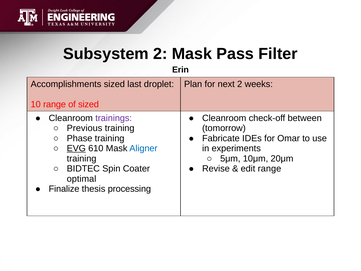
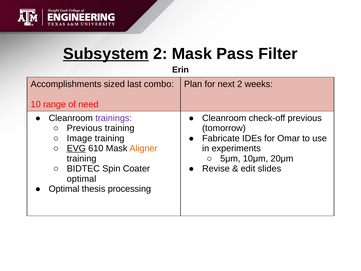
Subsystem underline: none -> present (106, 54)
droplet: droplet -> combo (159, 84)
of sized: sized -> need (88, 104)
check-off between: between -> previous (305, 118)
Phase: Phase -> Image (80, 138)
Aligner colour: blue -> orange (143, 148)
edit range: range -> slides (269, 169)
Finalize: Finalize -> Optimal (64, 189)
